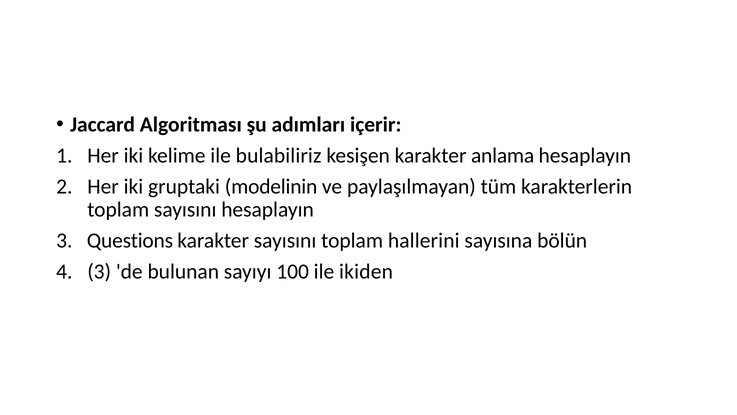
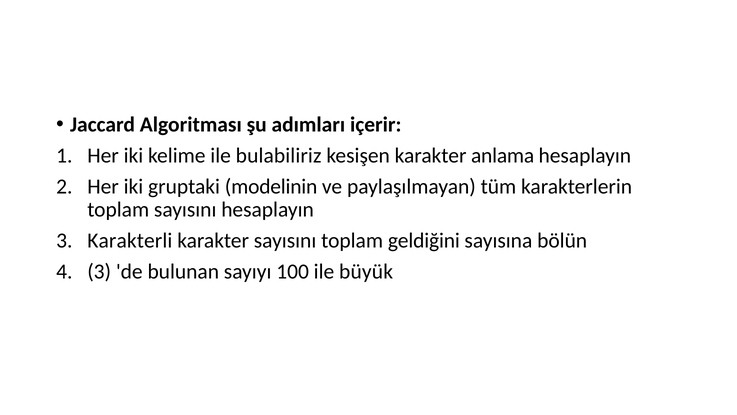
Questions: Questions -> Karakterli (130, 241)
hallerini: hallerini -> geldiğini (424, 241)
ikiden: ikiden -> büyük (366, 271)
